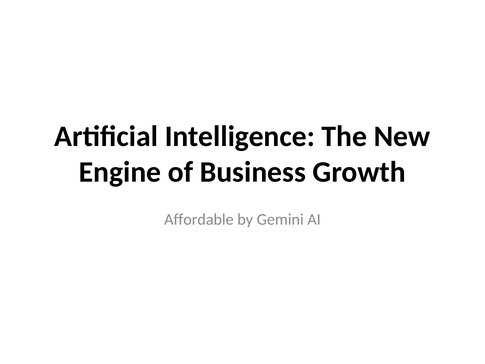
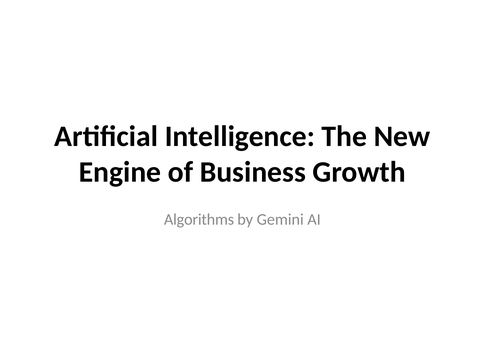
Affordable: Affordable -> Algorithms (199, 219)
